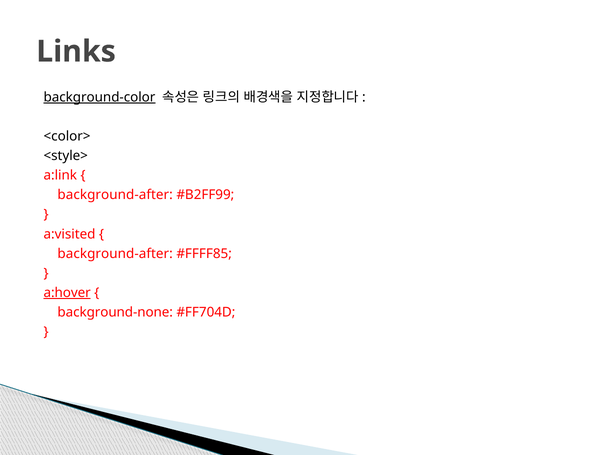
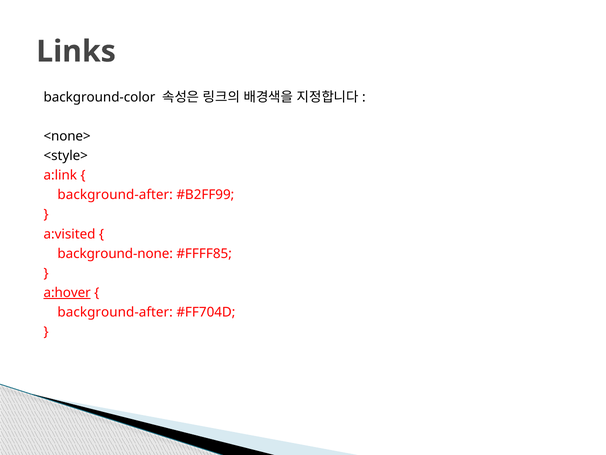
background-color underline: present -> none (99, 97)
<color>: <color> -> <none> (67, 136)
background-after: background-after -> background-none (115, 253)
background-none: background-none -> background-after (115, 312)
